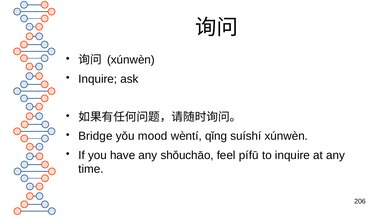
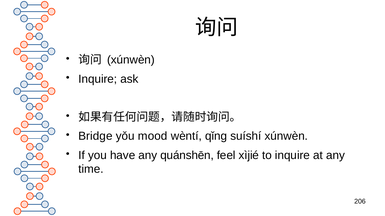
shǒuchāo: shǒuchāo -> quánshēn (187, 156)
pífū: pífū -> xìjié (249, 156)
